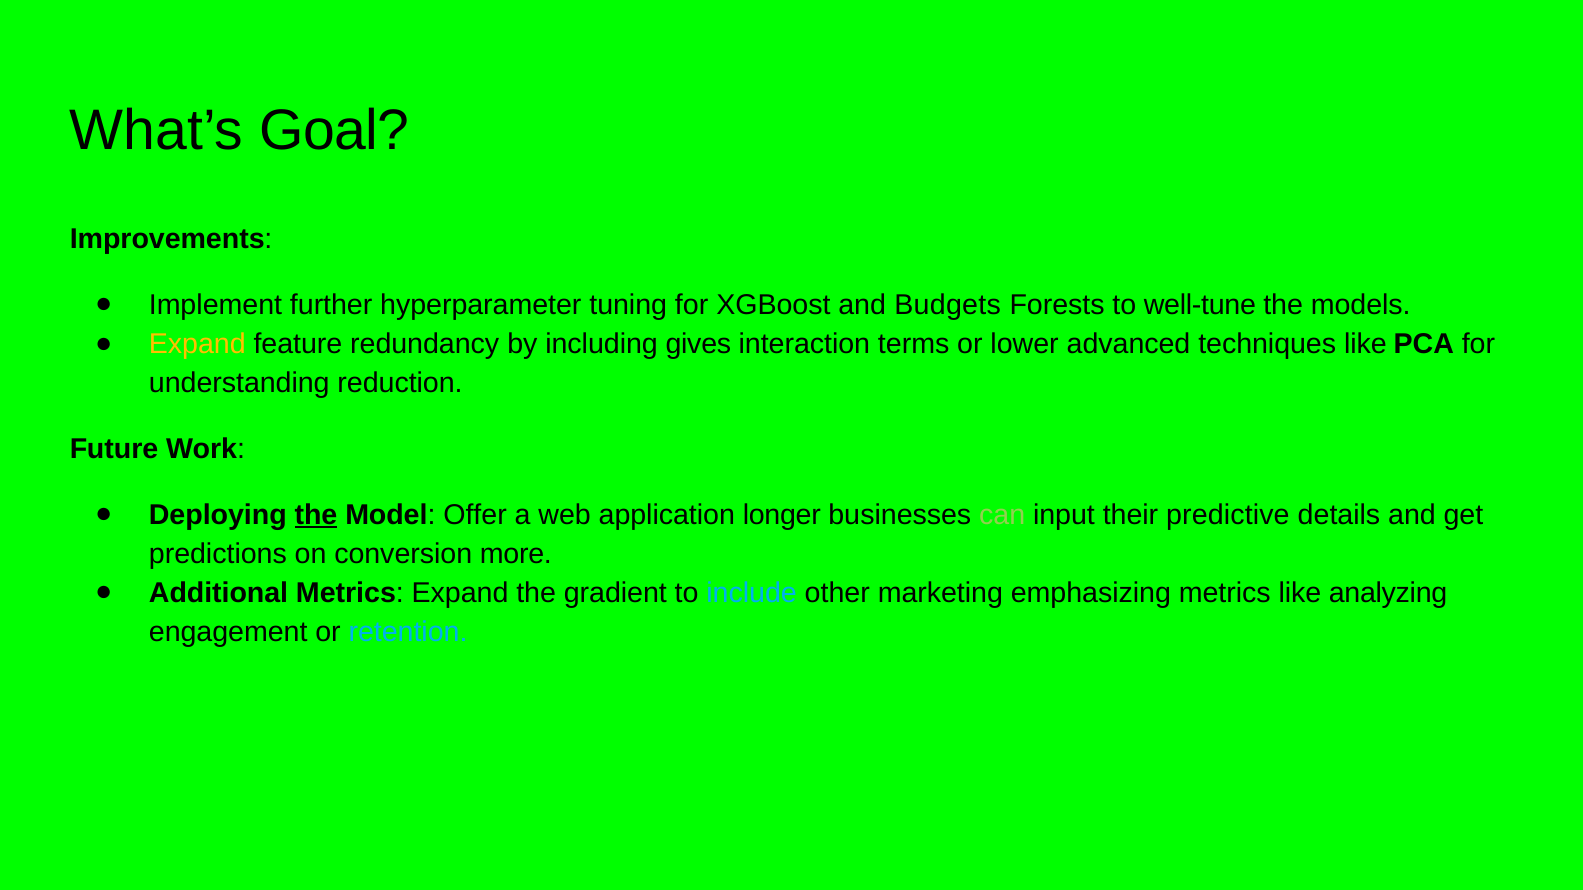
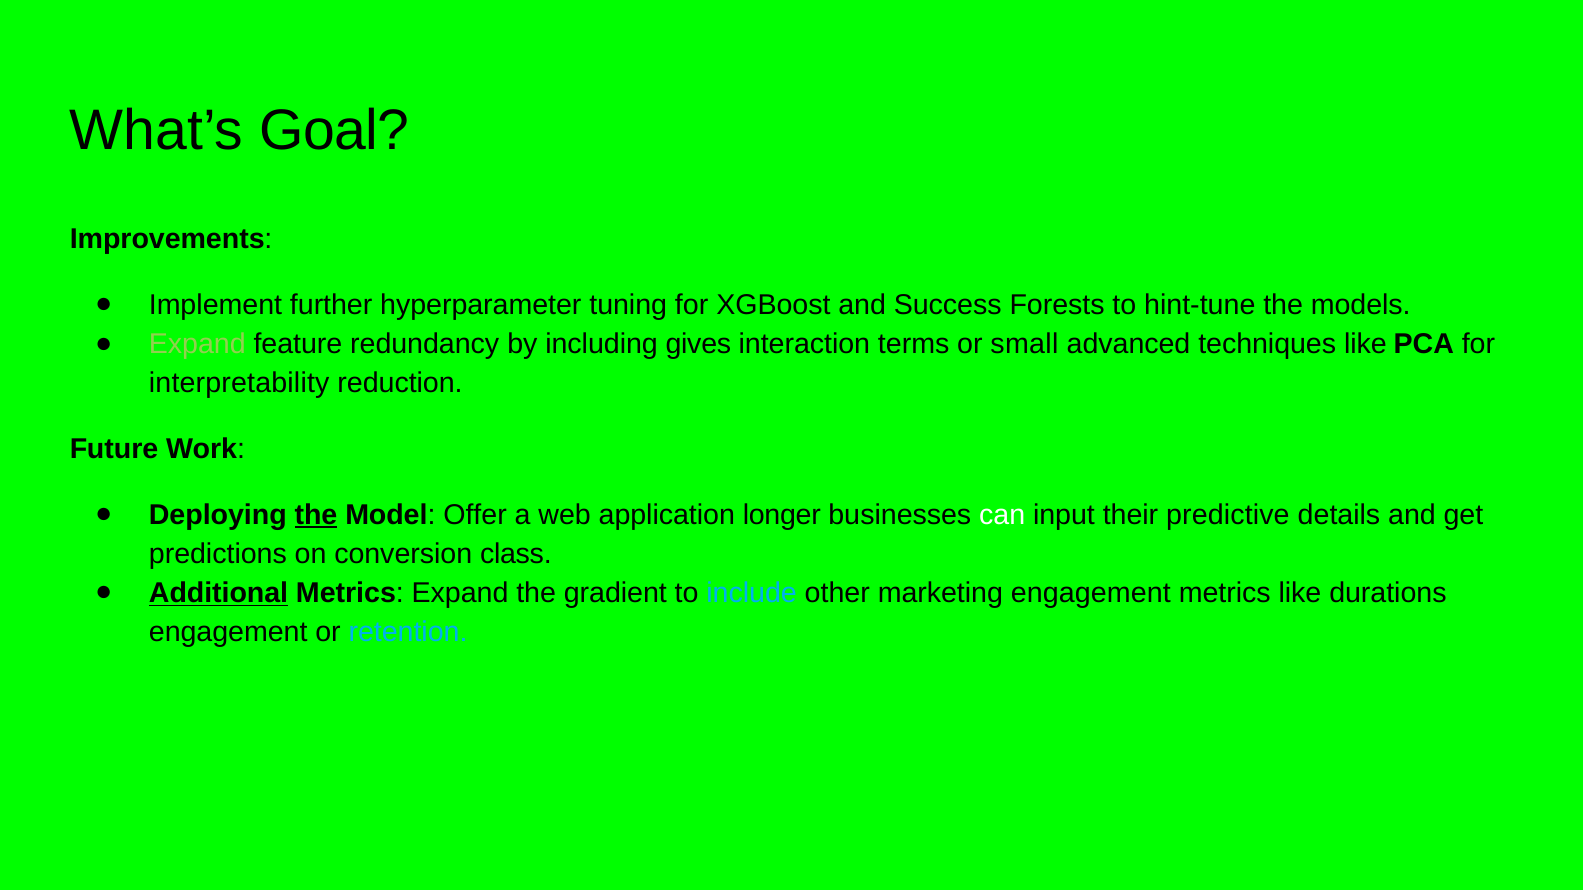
Budgets: Budgets -> Success (948, 305)
well-tune: well-tune -> hint-tune (1200, 305)
Expand colour: yellow -> light green (197, 344)
lower: lower -> small (1024, 344)
understanding: understanding -> interpretability (239, 384)
can colour: light green -> white (1002, 515)
more: more -> class (516, 554)
Additional underline: none -> present (219, 593)
marketing emphasizing: emphasizing -> engagement (1091, 593)
analyzing: analyzing -> durations (1388, 593)
